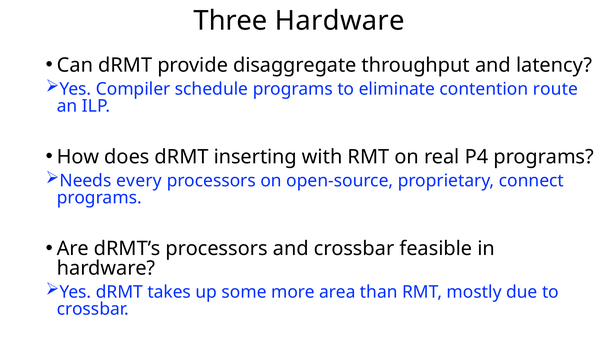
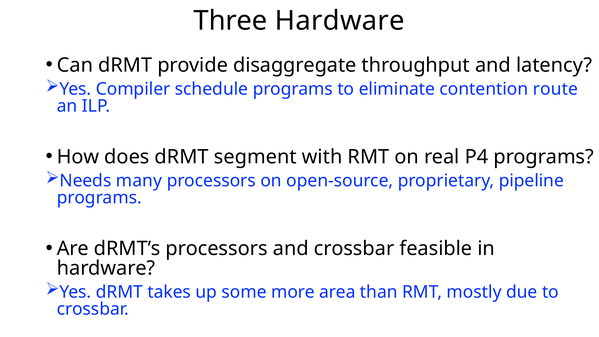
inserting: inserting -> segment (255, 157)
every: every -> many (139, 181)
connect: connect -> pipeline (531, 181)
